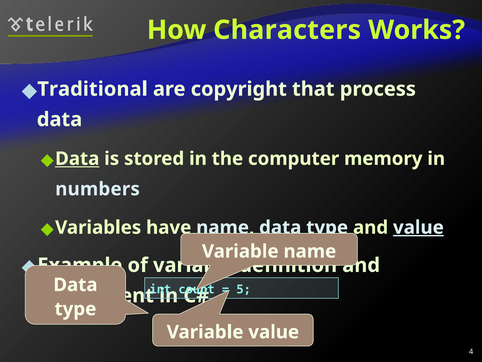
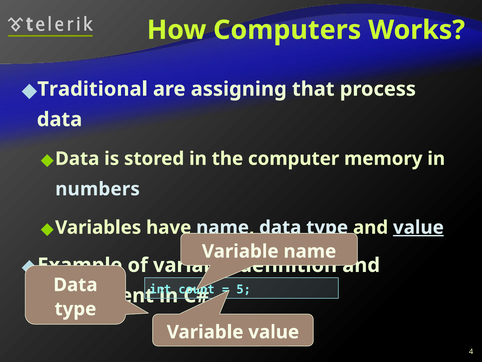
Characters: Characters -> Computers (287, 30)
copyright: copyright -> assigning (239, 89)
Data underline: present -> none (77, 158)
